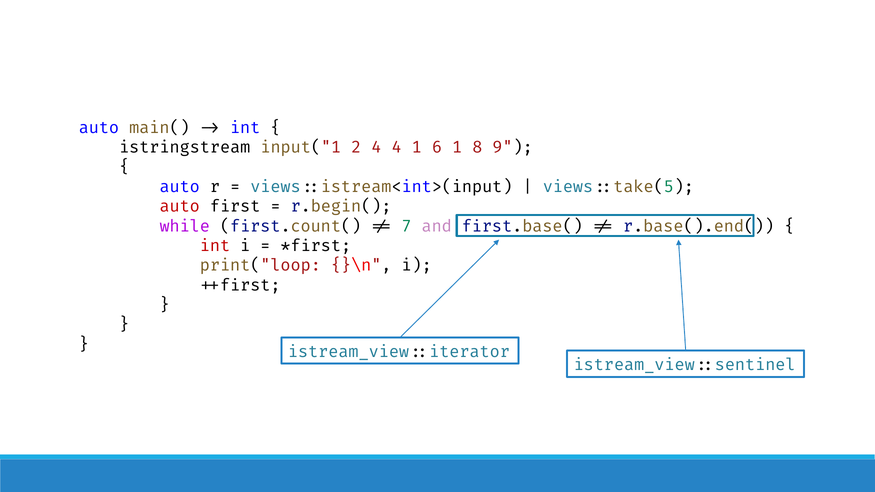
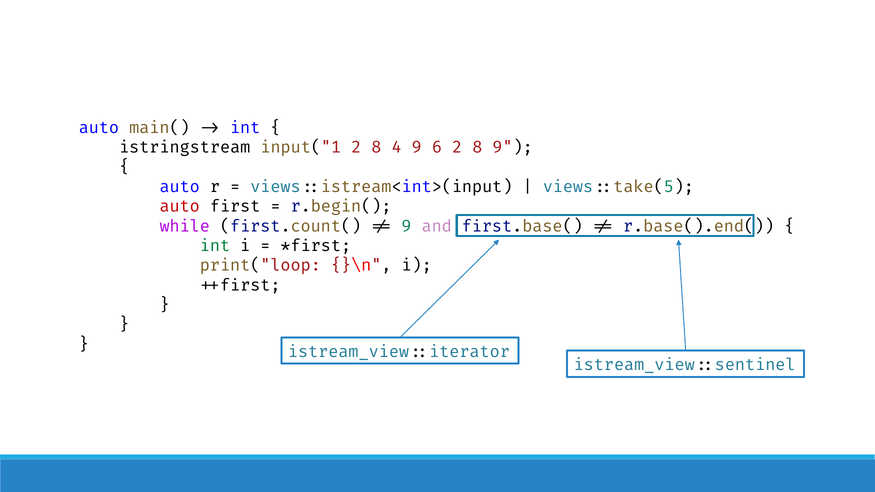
input("1 2 4: 4 -> 8 (376, 147)
4 1: 1 -> 9 (417, 147)
6 1: 1 -> 2 (457, 147)
7: 7 -> 9 (407, 226)
int colour: red -> green (215, 246)
